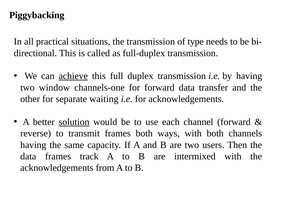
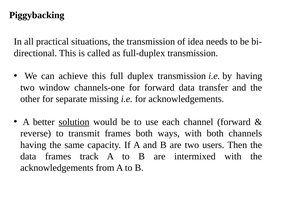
type: type -> idea (196, 42)
achieve underline: present -> none (73, 76)
waiting: waiting -> missing (104, 99)
